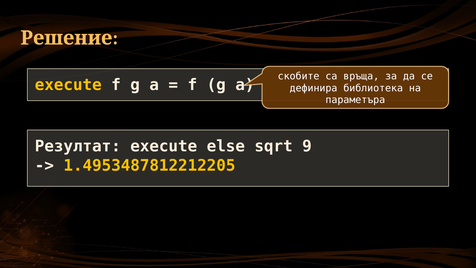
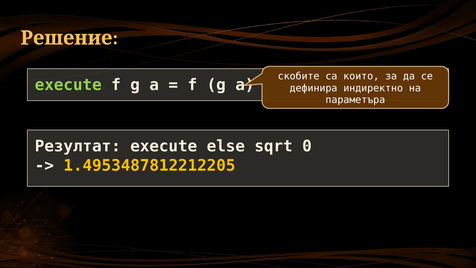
връща: връща -> които (361, 76)
execute colour: yellow -> light green (68, 85)
библиотека: библиотека -> индиректно (373, 88)
9: 9 -> 0 (307, 146)
